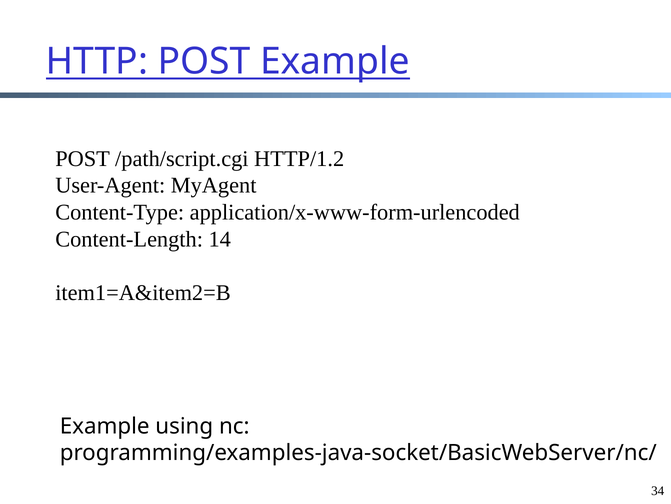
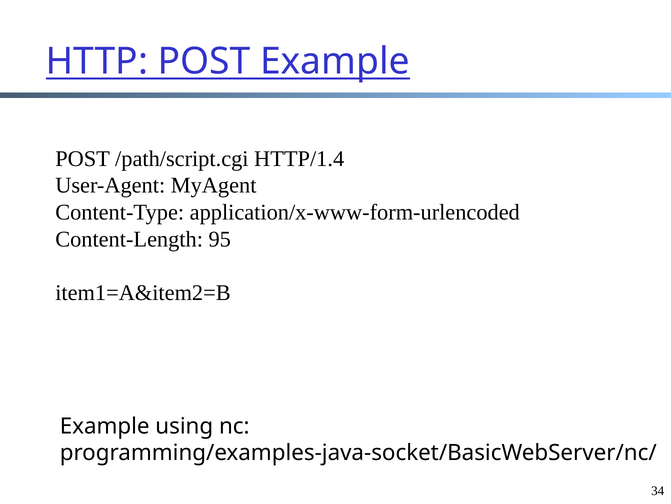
HTTP/1.2: HTTP/1.2 -> HTTP/1.4 (299, 158)
14: 14 -> 95 (220, 239)
